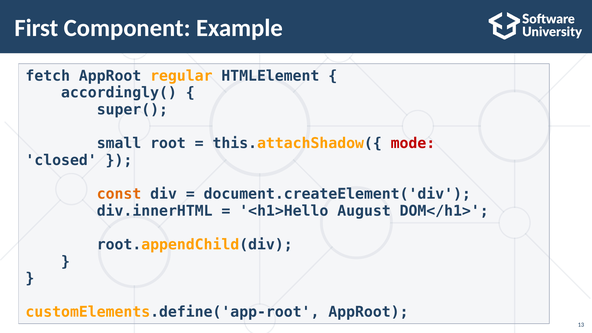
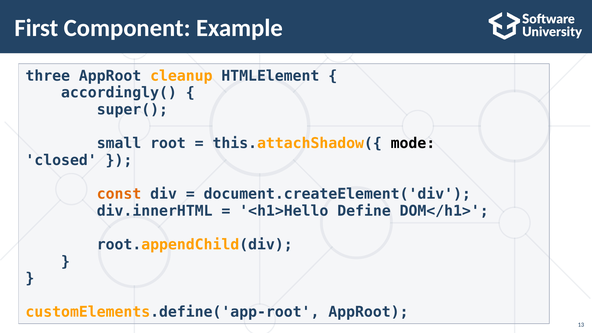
fetch: fetch -> three (48, 76)
regular: regular -> cleanup (181, 76)
mode colour: red -> black (413, 143)
August: August -> Define (364, 211)
